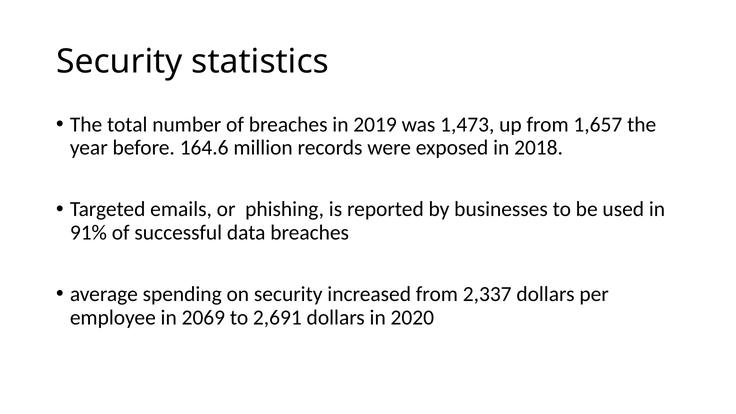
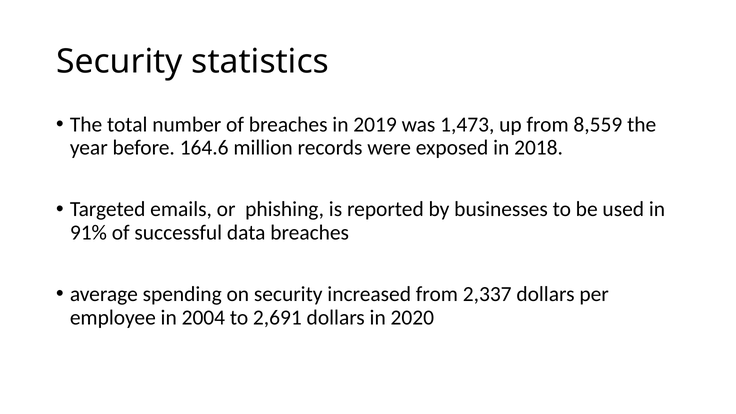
1,657: 1,657 -> 8,559 (598, 124)
2069: 2069 -> 2004 (203, 317)
